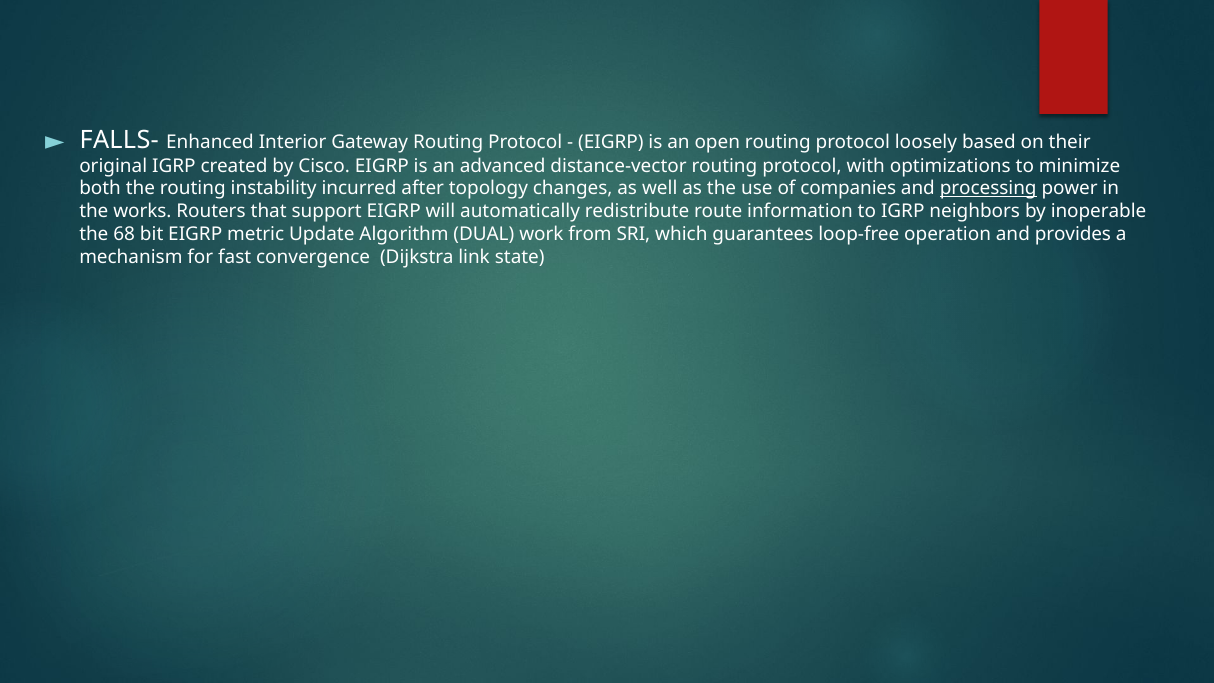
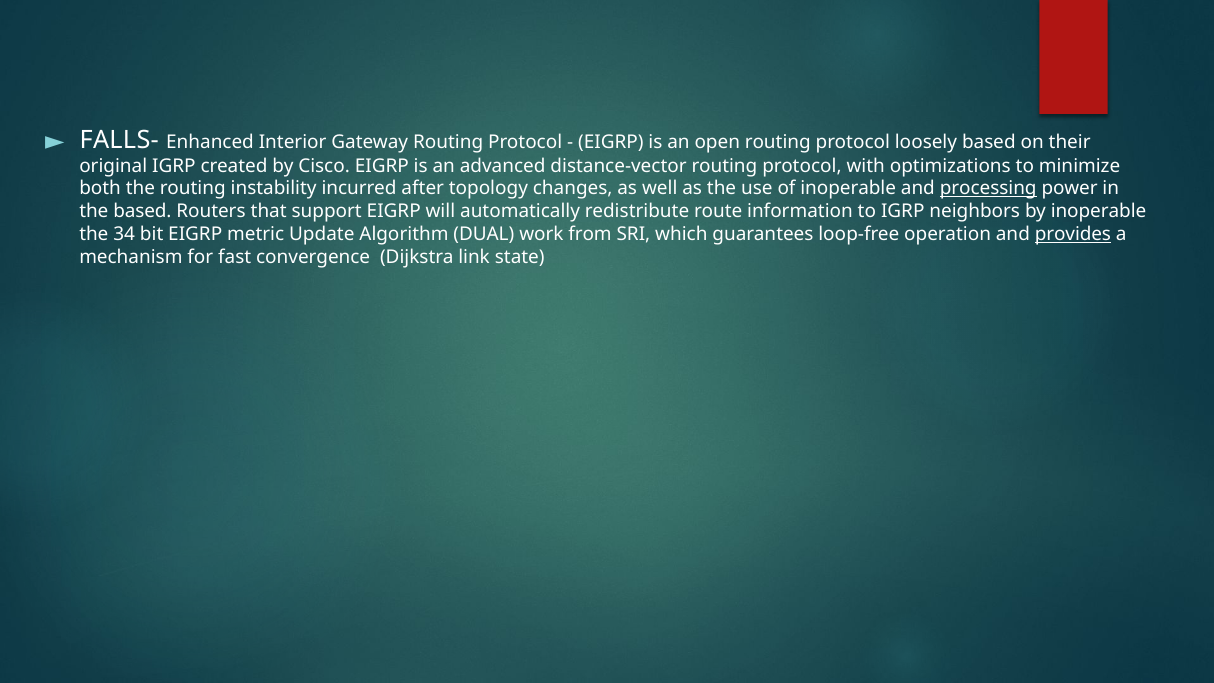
of companies: companies -> inoperable (848, 189)
the works: works -> based (142, 211)
68: 68 -> 34 (124, 234)
provides underline: none -> present (1073, 234)
